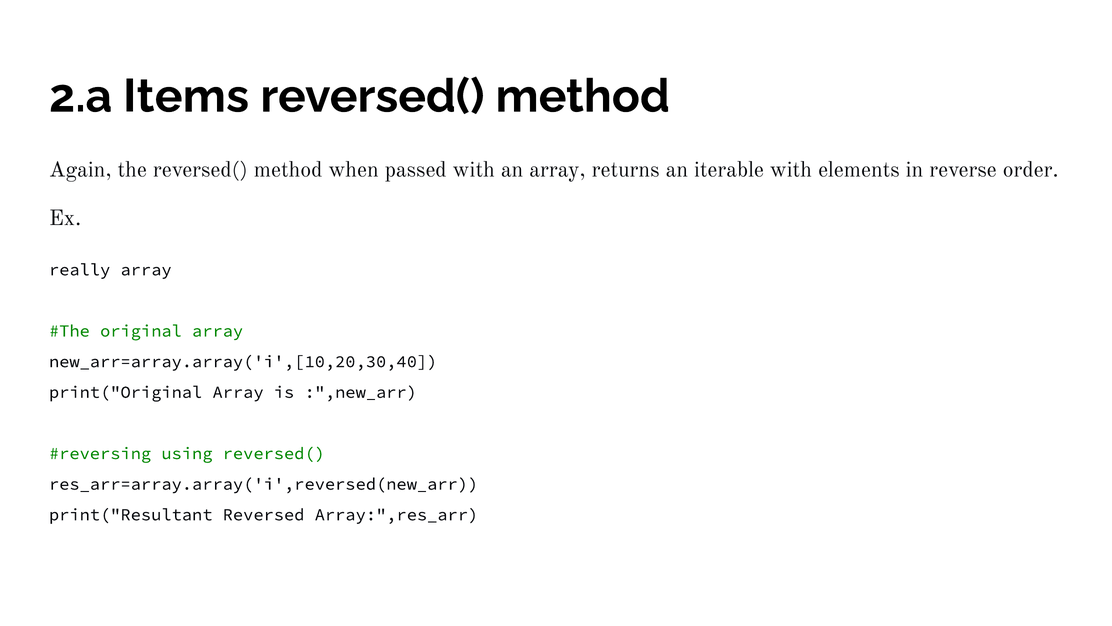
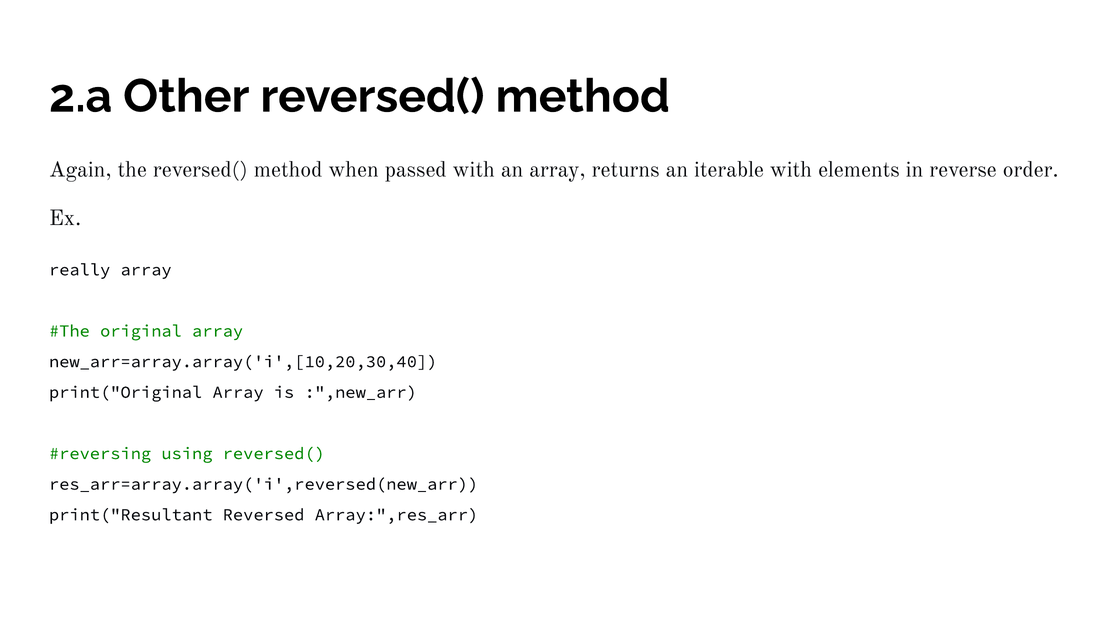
Items: Items -> Other (186, 96)
